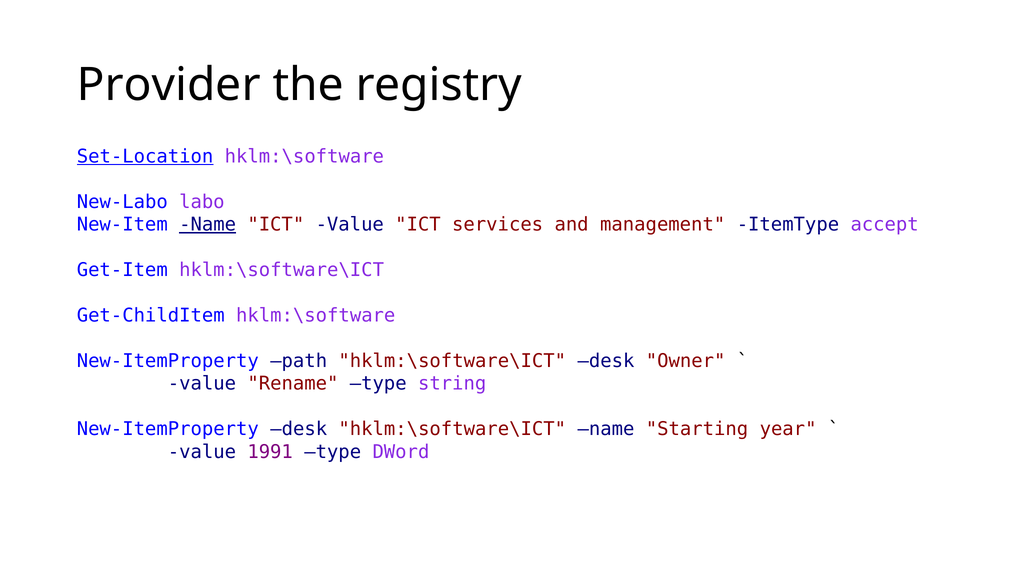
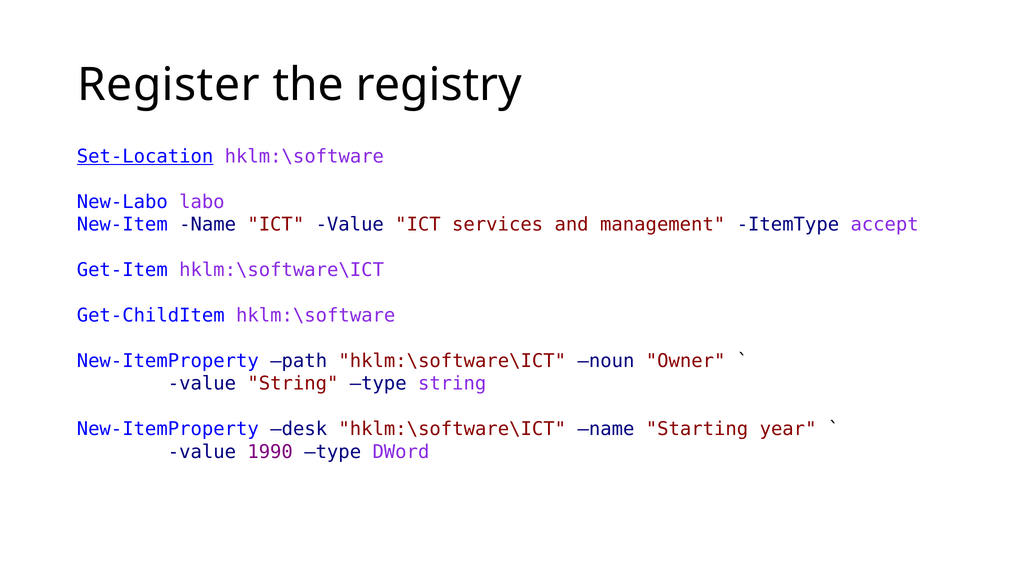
Provider: Provider -> Register (169, 85)
Name underline: present -> none (208, 224)
hklm:\software\ICT desk: desk -> noun (606, 361)
value Rename: Rename -> String (293, 383)
1991: 1991 -> 1990 (270, 451)
